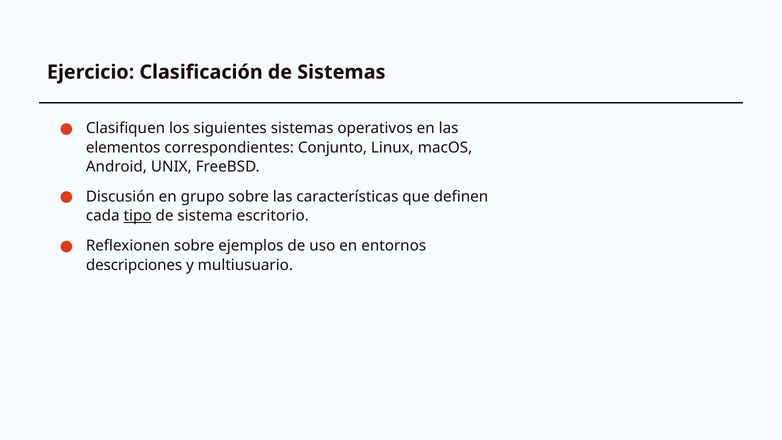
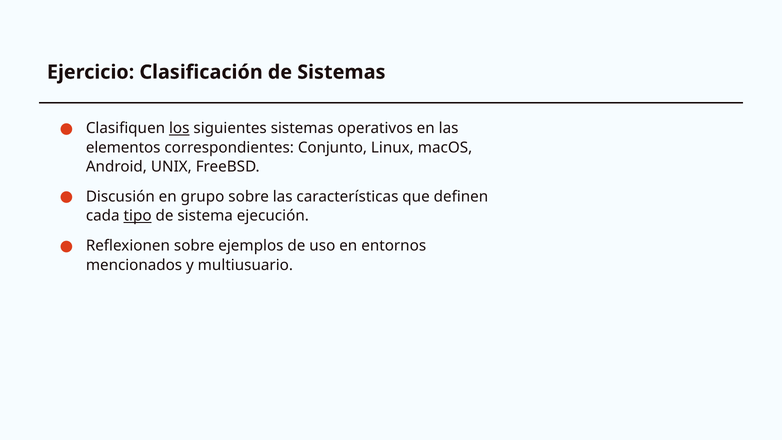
los underline: none -> present (179, 128)
escritorio: escritorio -> ejecución (273, 216)
descripciones: descripciones -> mencionados (134, 265)
